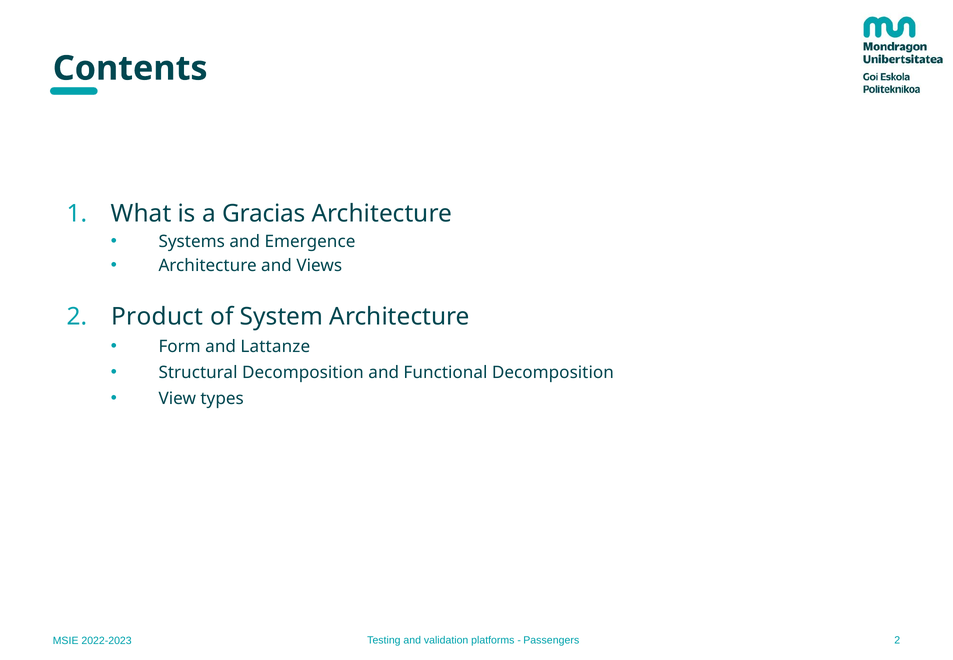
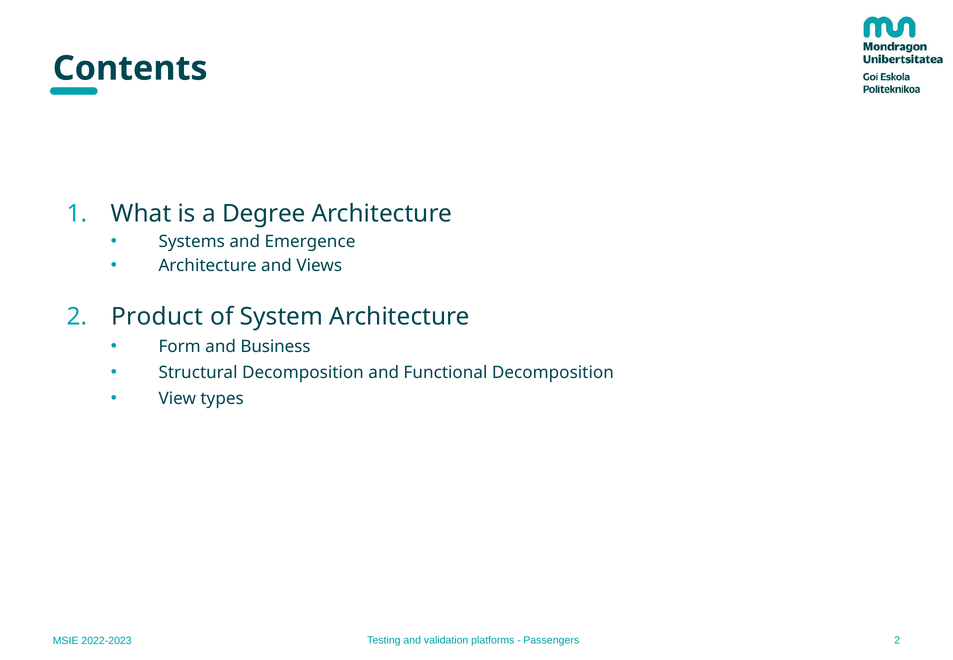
Gracias: Gracias -> Degree (264, 214)
Lattanze: Lattanze -> Business (275, 346)
